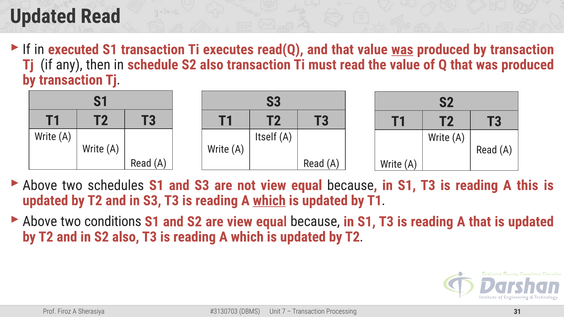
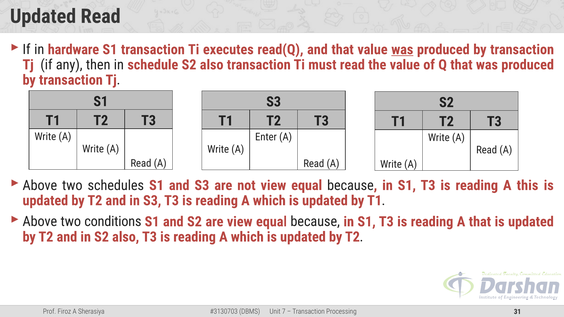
executed: executed -> hardware (73, 50)
Itself: Itself -> Enter (266, 137)
which underline: present -> none (269, 201)
